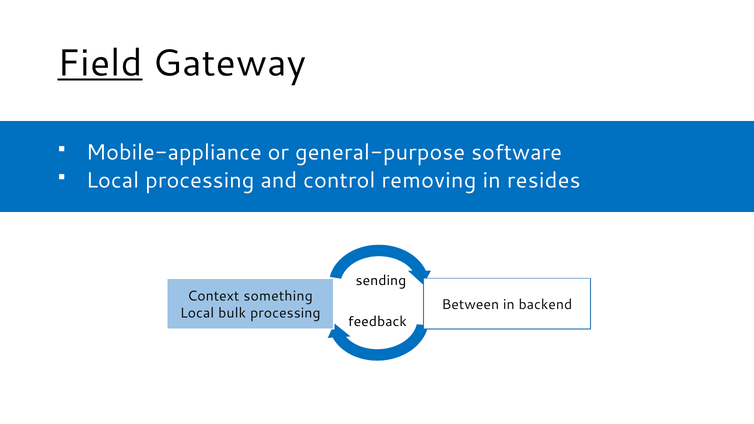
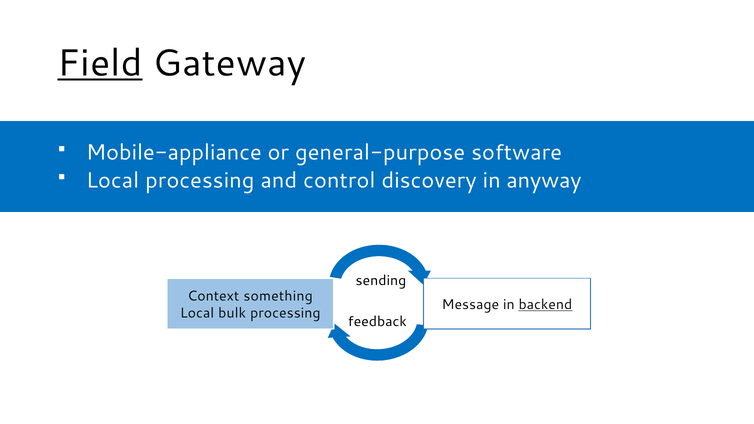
removing: removing -> discovery (429, 181)
resides: resides -> anyway (544, 181)
Between: Between -> Message (470, 305)
backend underline: none -> present (545, 305)
